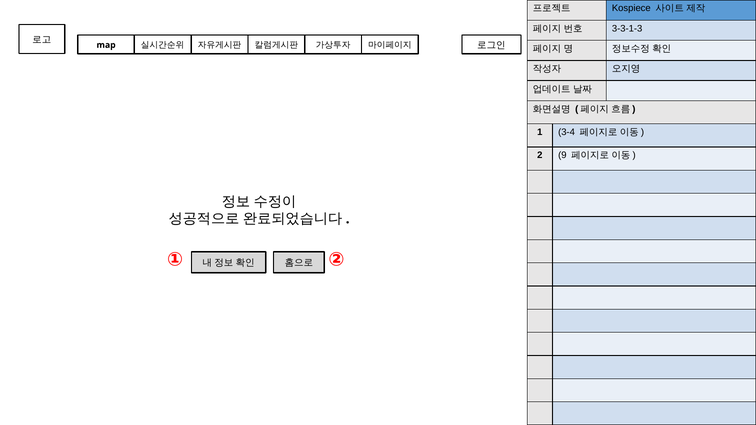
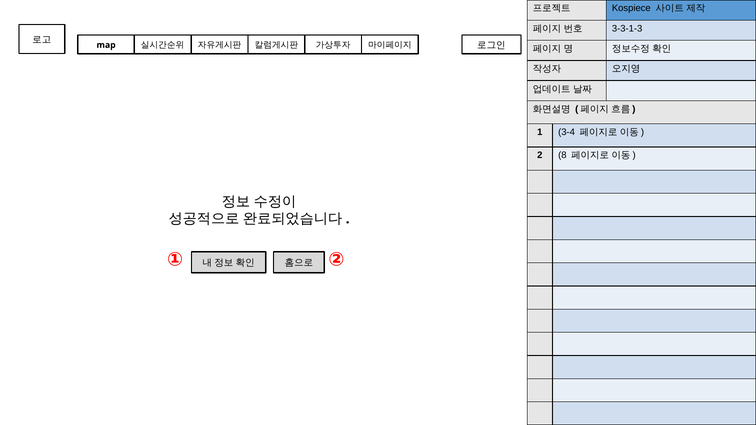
9: 9 -> 8 (562, 155)
